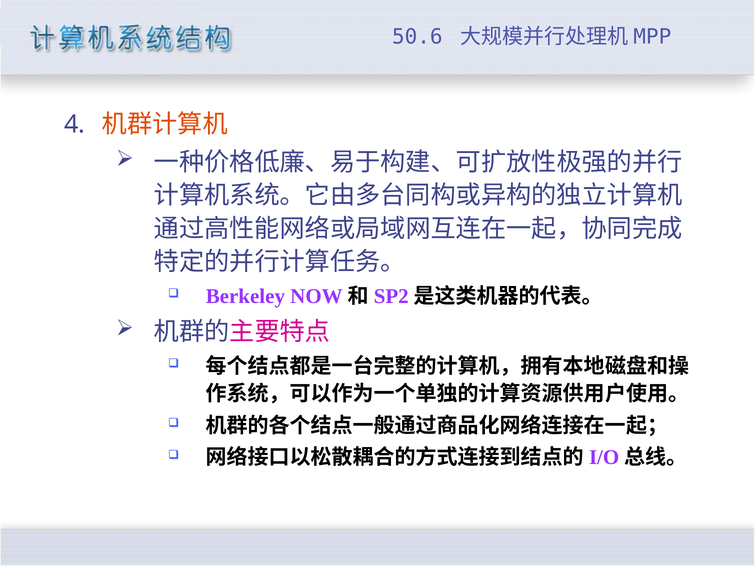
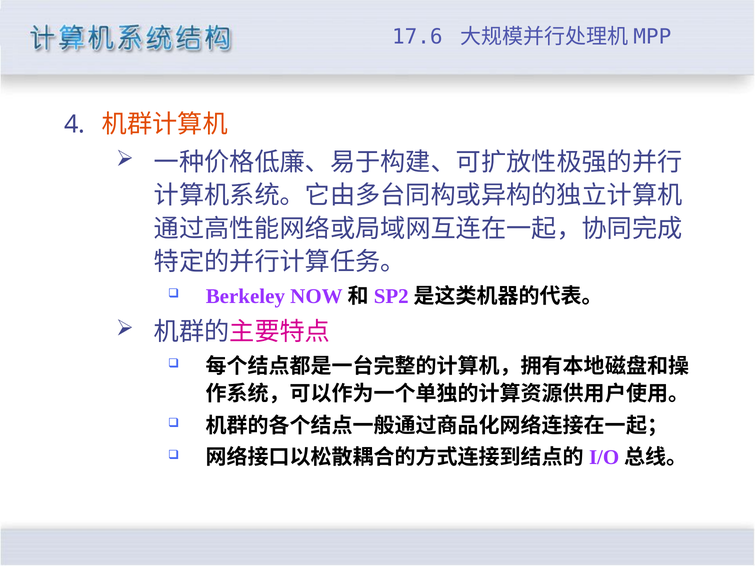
50.6: 50.6 -> 17.6 (417, 37)
